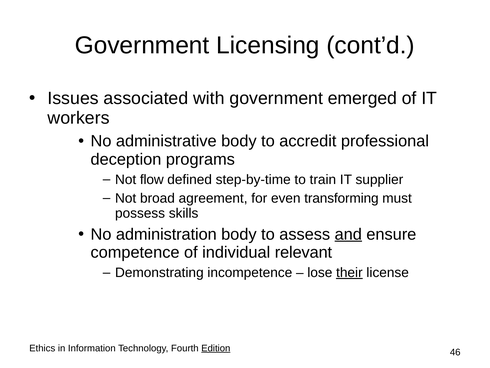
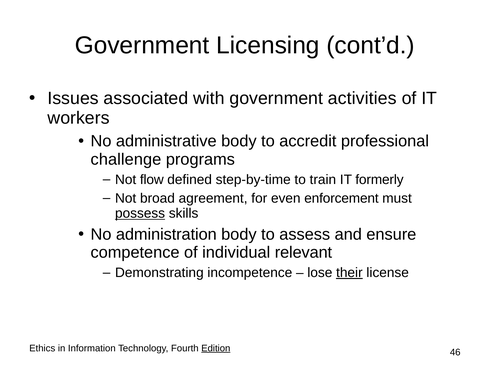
emerged: emerged -> activities (362, 98)
deception: deception -> challenge (126, 159)
supplier: supplier -> formerly (379, 179)
transforming: transforming -> enforcement (341, 198)
possess underline: none -> present (140, 213)
and underline: present -> none (348, 234)
